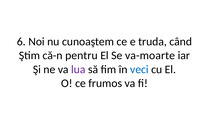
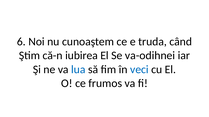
pentru: pentru -> iubirea (81, 56)
va-moarte: va-moarte -> va-odihnei (150, 56)
lua colour: purple -> blue (78, 70)
